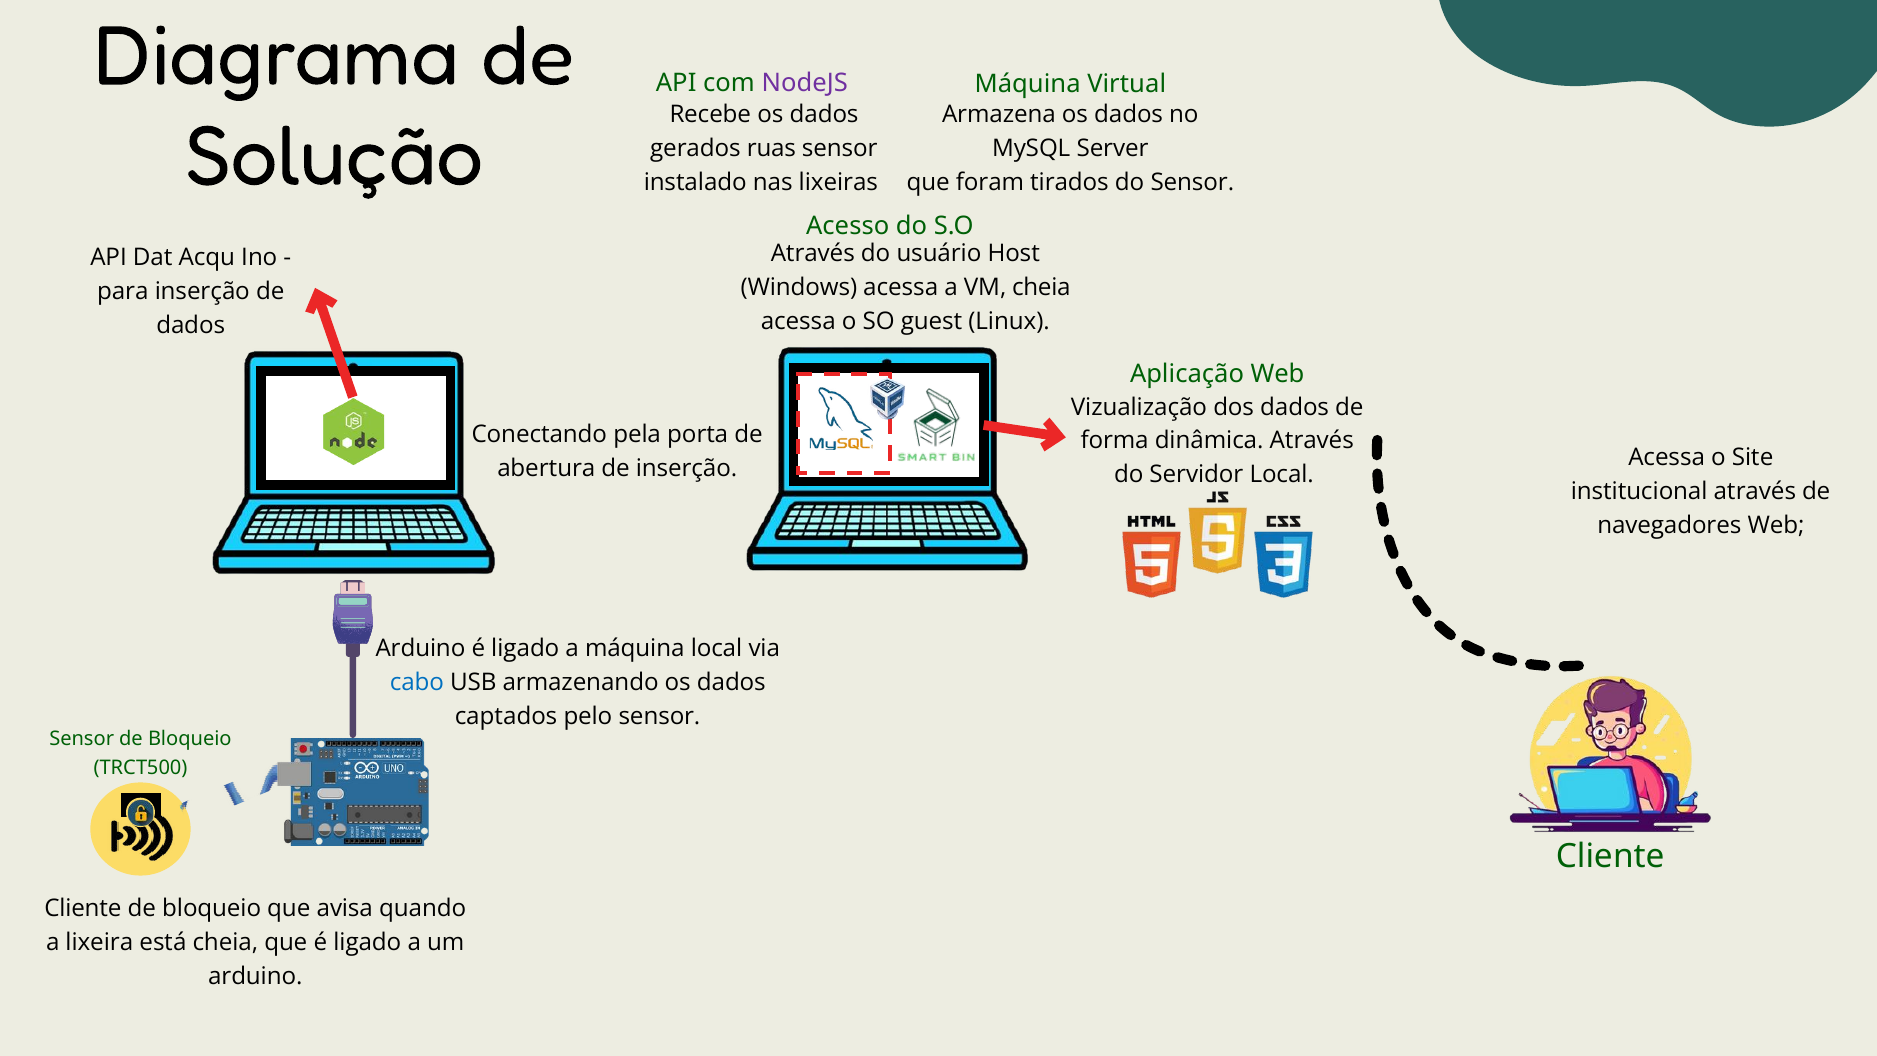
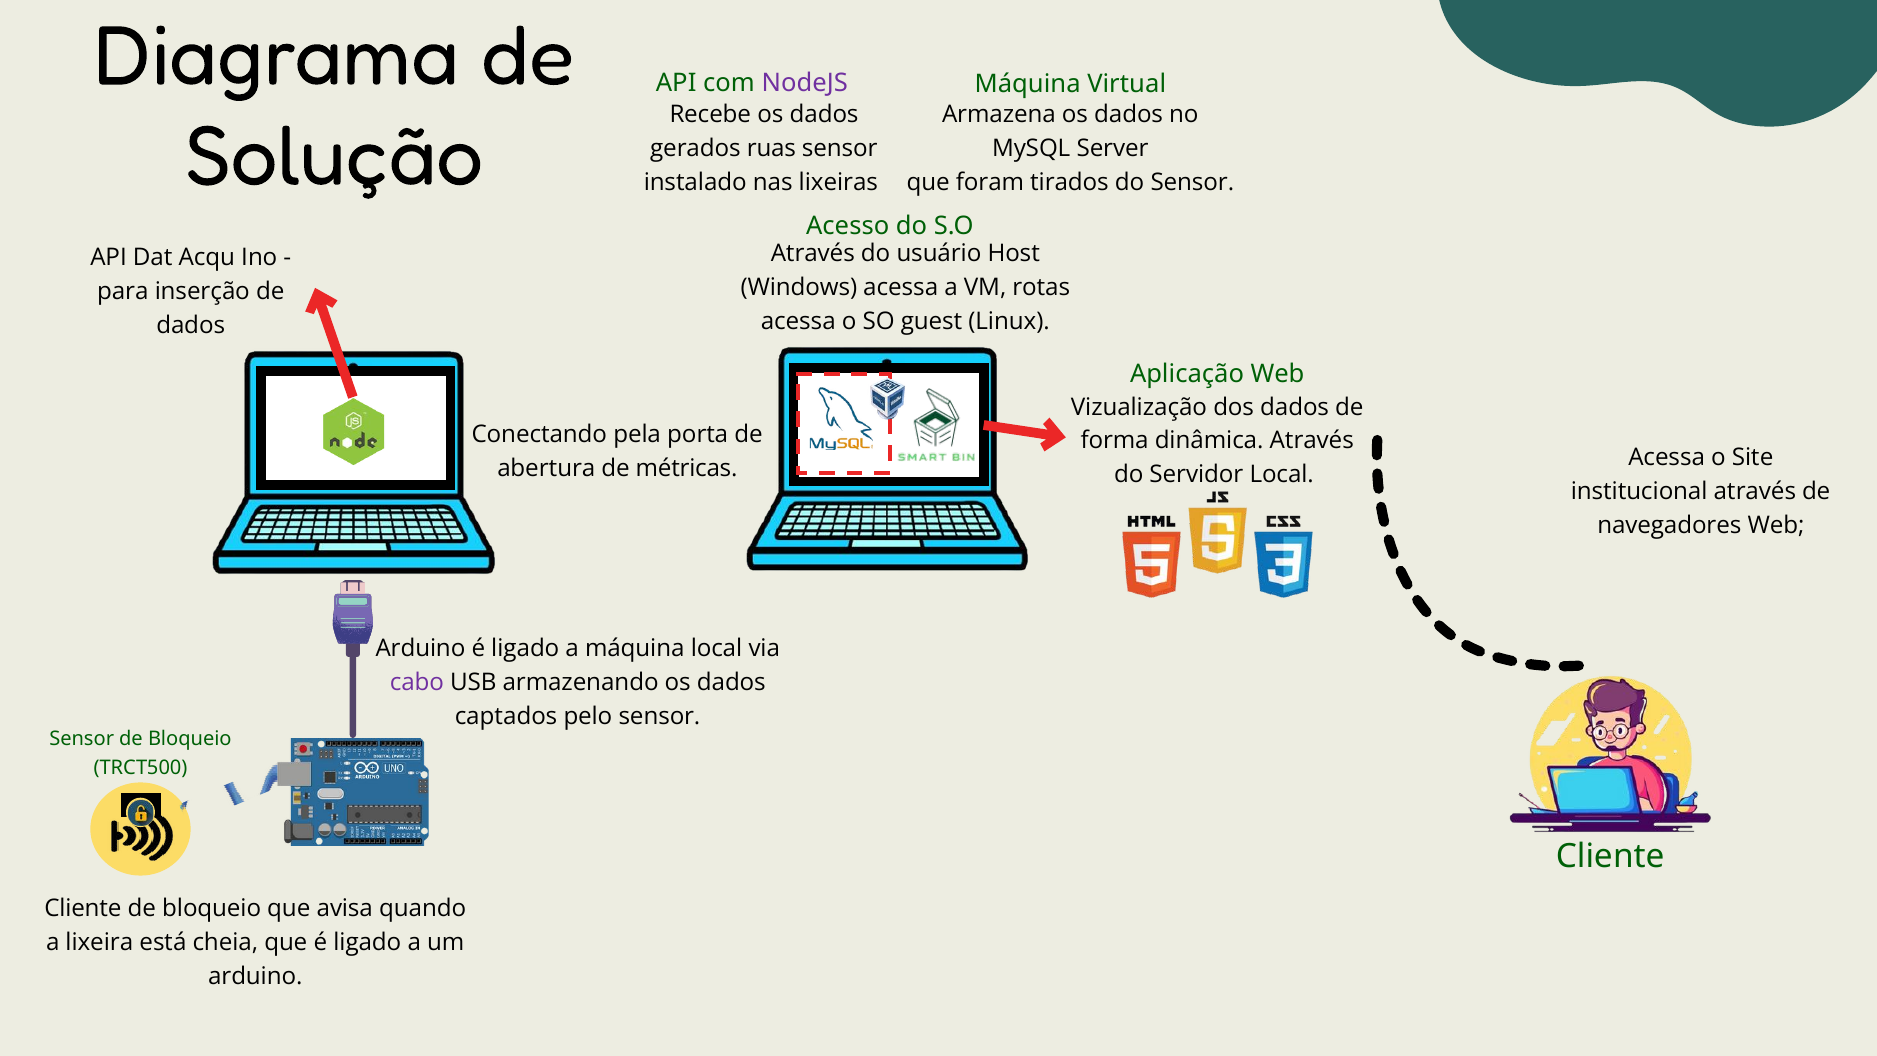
VM cheia: cheia -> rotas (1041, 287)
de inserção: inserção -> métricas (687, 469)
cabo colour: blue -> purple (417, 682)
